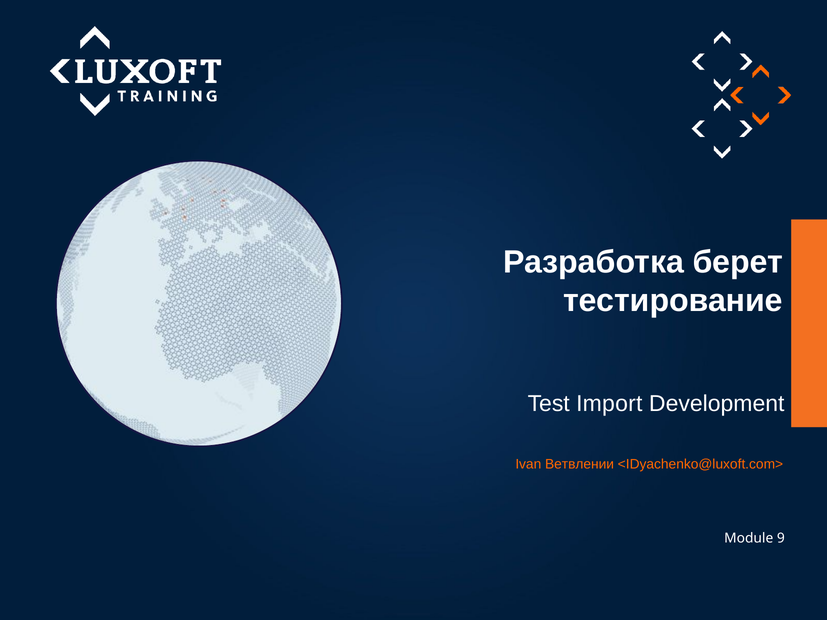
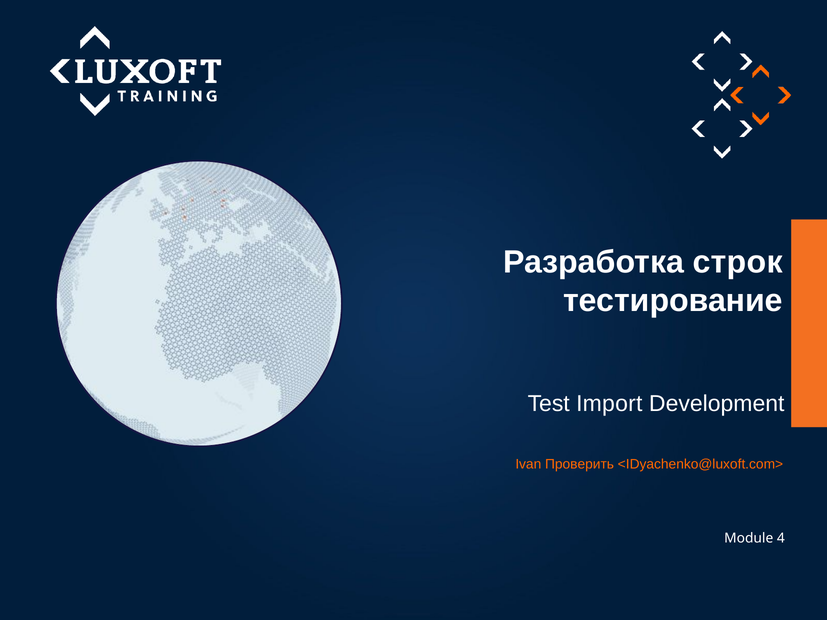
берет: берет -> строк (738, 262)
Ветвлении: Ветвлении -> Проверить (580, 464)
9: 9 -> 4 (781, 538)
